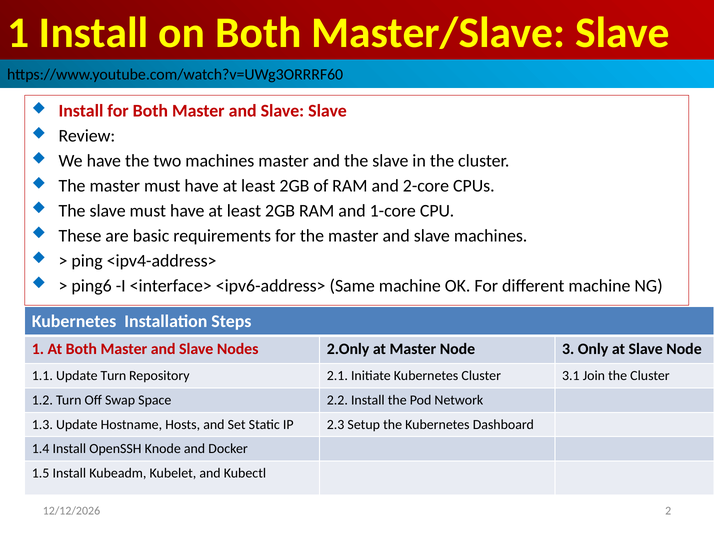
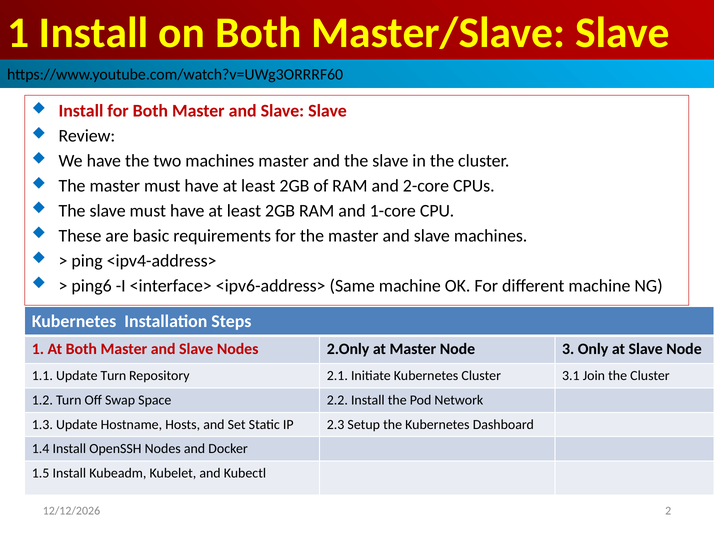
OpenSSH Knode: Knode -> Nodes (163, 449)
